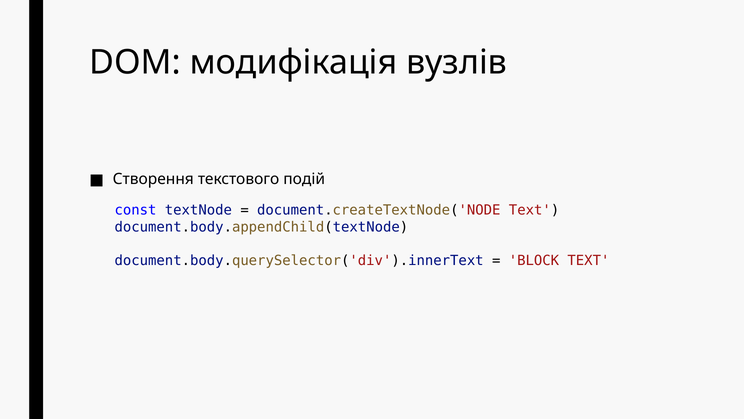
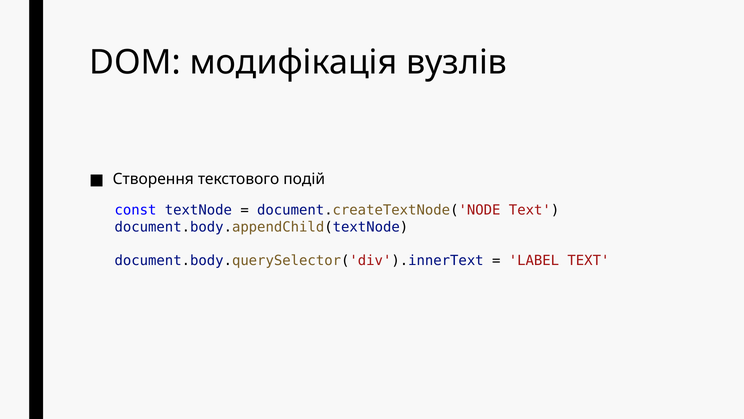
BLOCK: BLOCK -> LABEL (534, 260)
